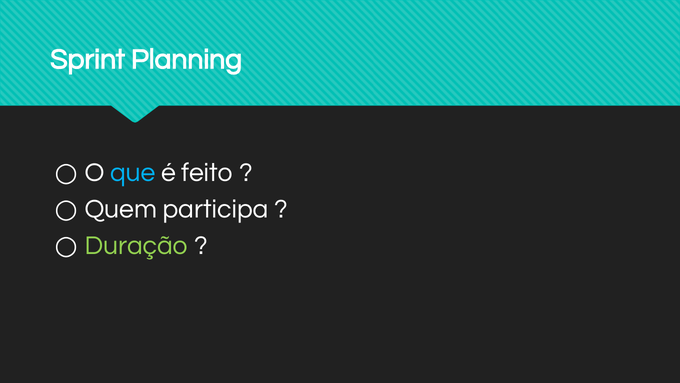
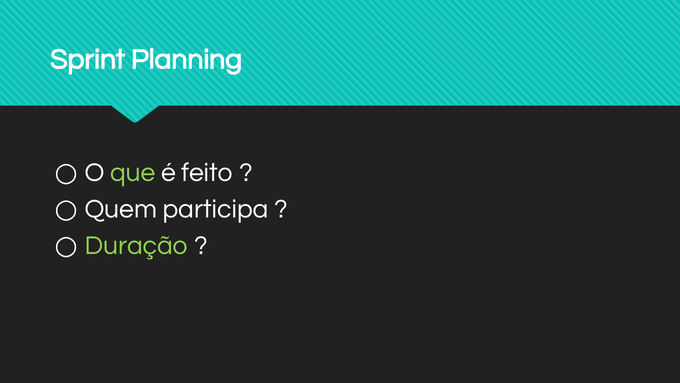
que colour: light blue -> light green (133, 173)
